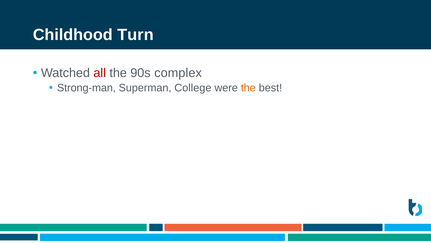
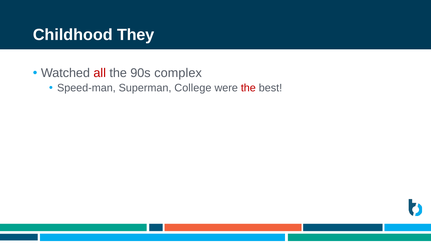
Turn: Turn -> They (136, 35)
Strong-man: Strong-man -> Speed-man (86, 88)
the colour: orange -> red (248, 88)
